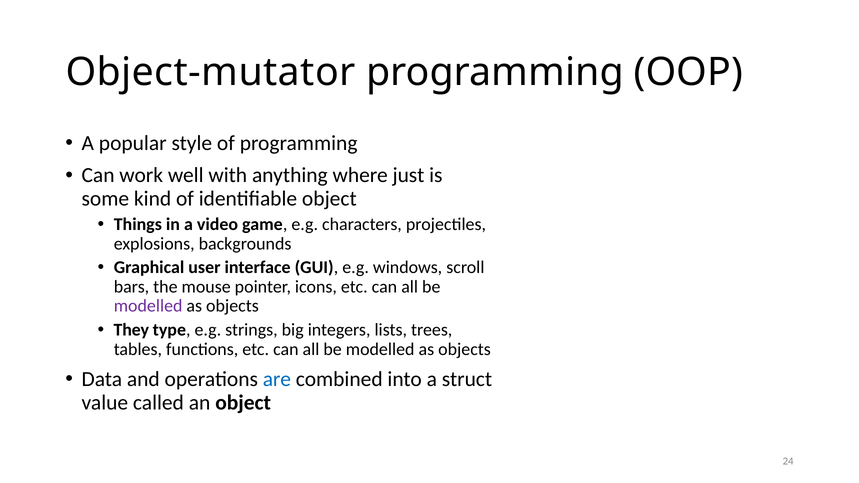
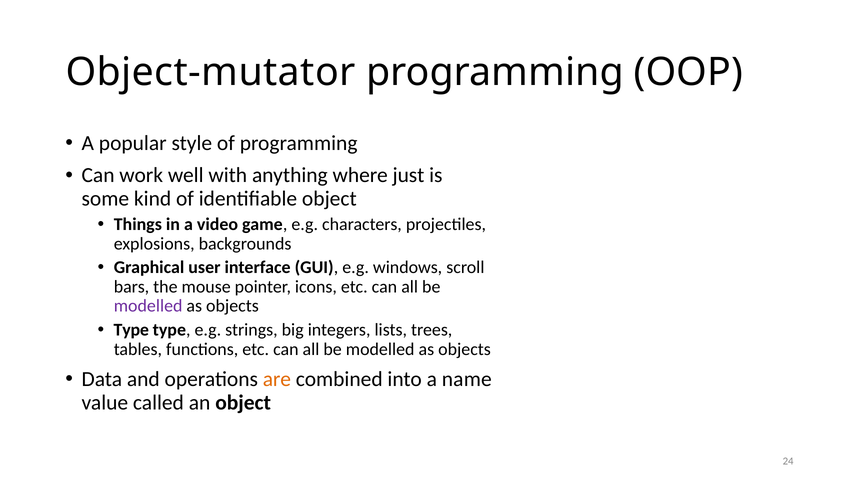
They: They -> Type (131, 330)
are colour: blue -> orange (277, 379)
struct: struct -> name (467, 379)
